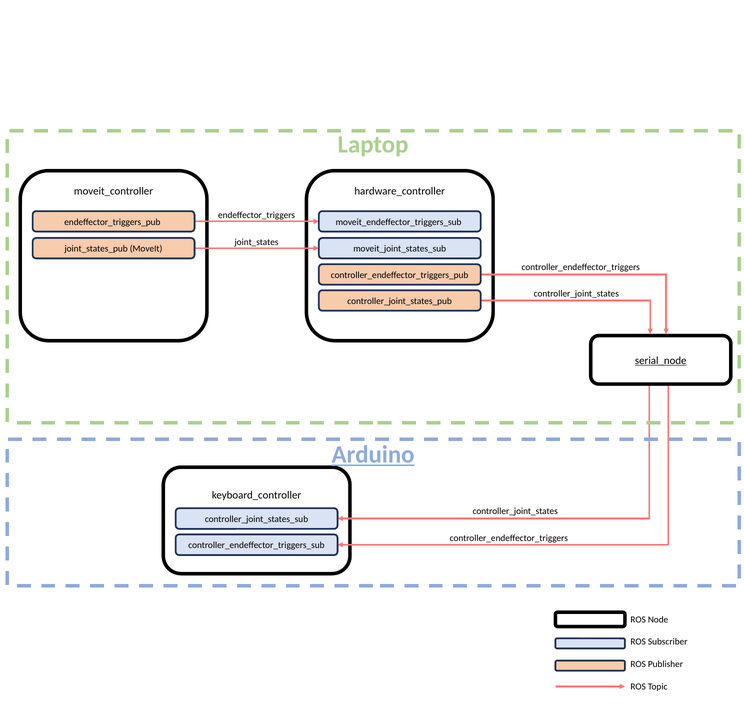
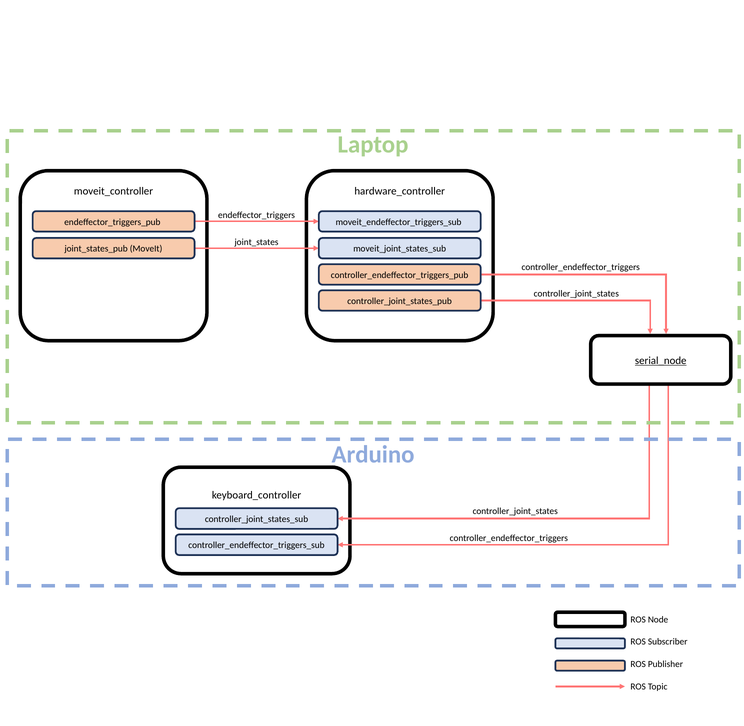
Arduino underline: present -> none (373, 454)
